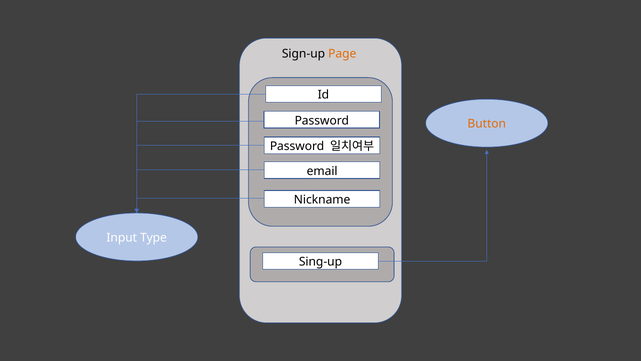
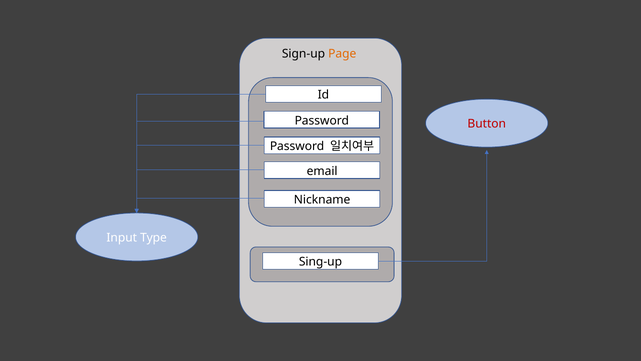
Button colour: orange -> red (487, 124)
